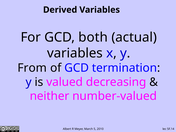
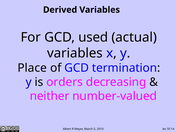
both: both -> used (93, 37)
From: From -> Place (32, 68)
valued: valued -> orders (65, 82)
